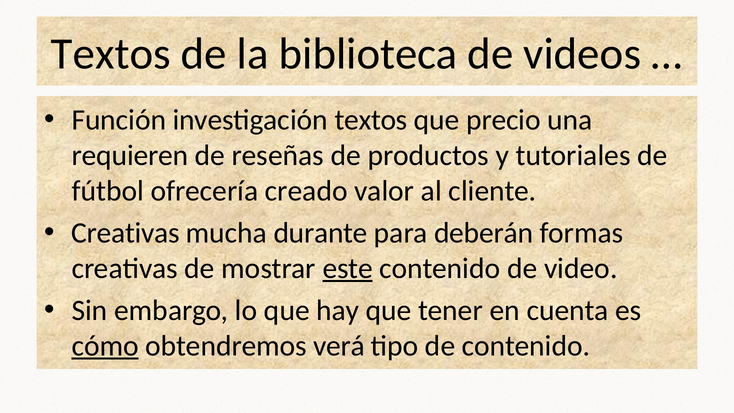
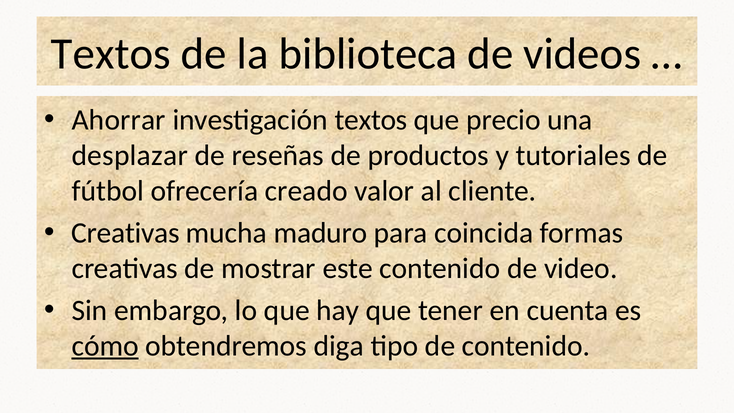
Función: Función -> Ahorrar (119, 120)
requieren: requieren -> desplazar (130, 155)
durante: durante -> maduro (321, 233)
deberán: deberán -> coincida (484, 233)
este underline: present -> none (348, 268)
verá: verá -> diga (339, 346)
